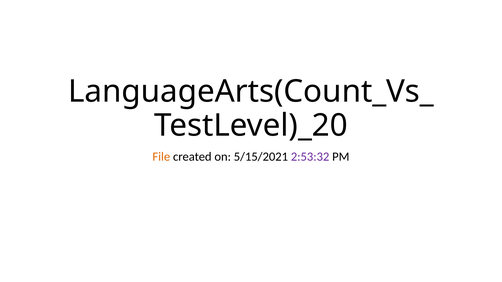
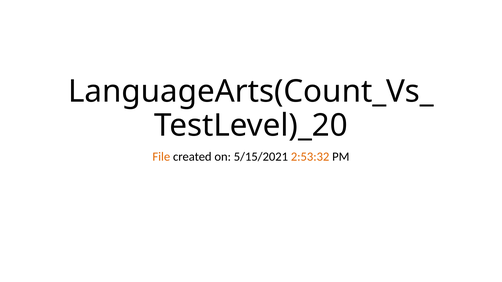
2:53:32 colour: purple -> orange (310, 157)
